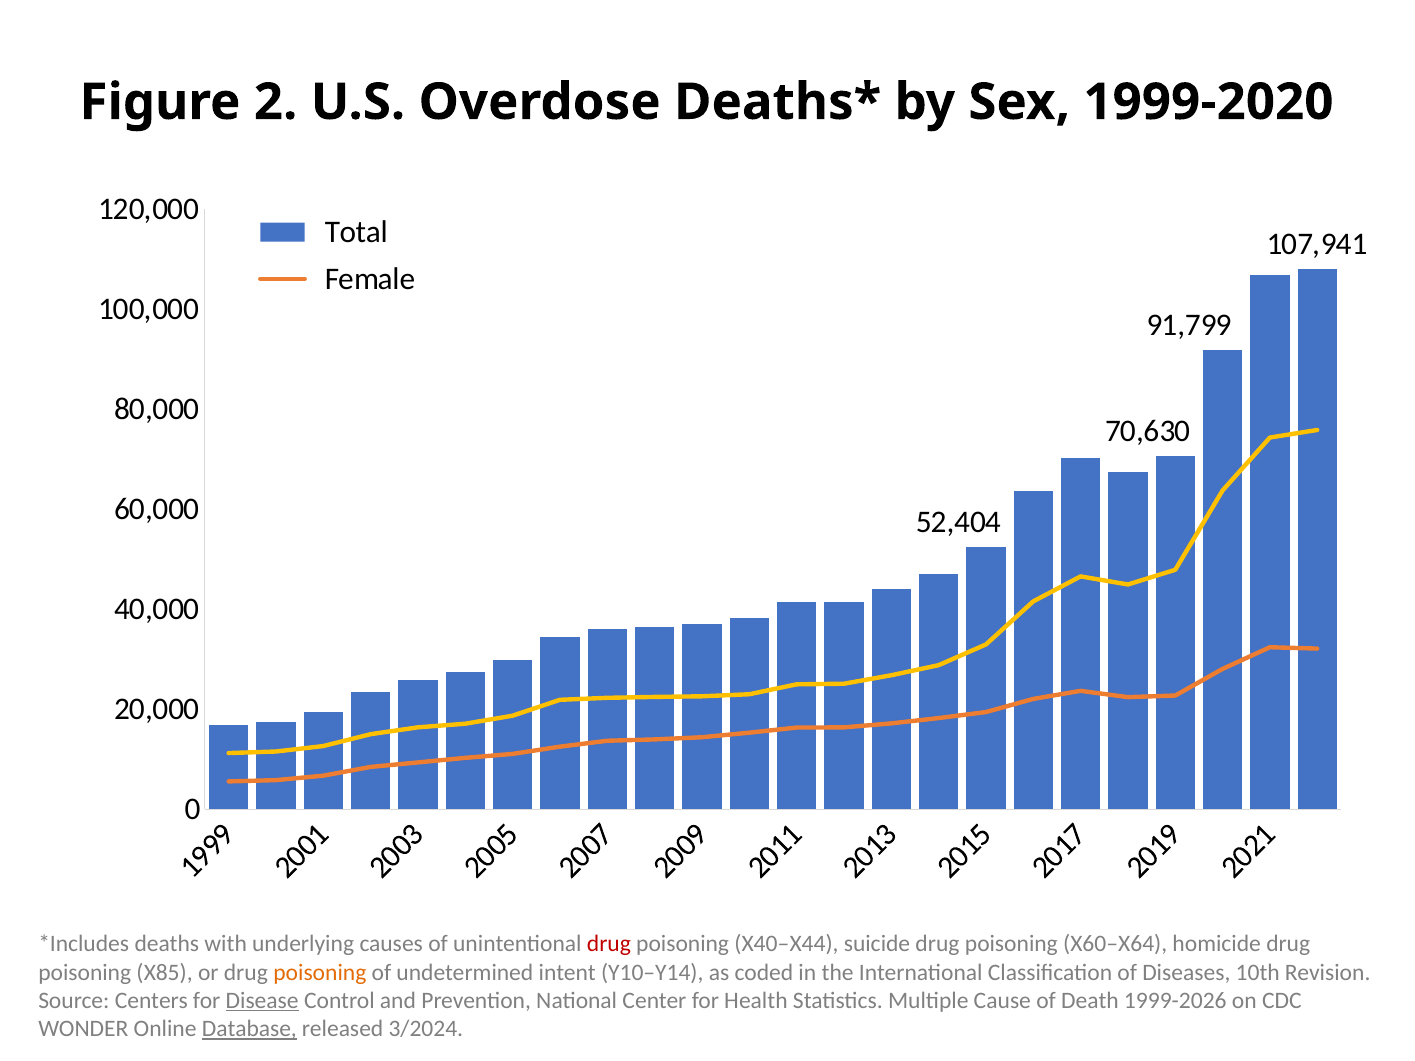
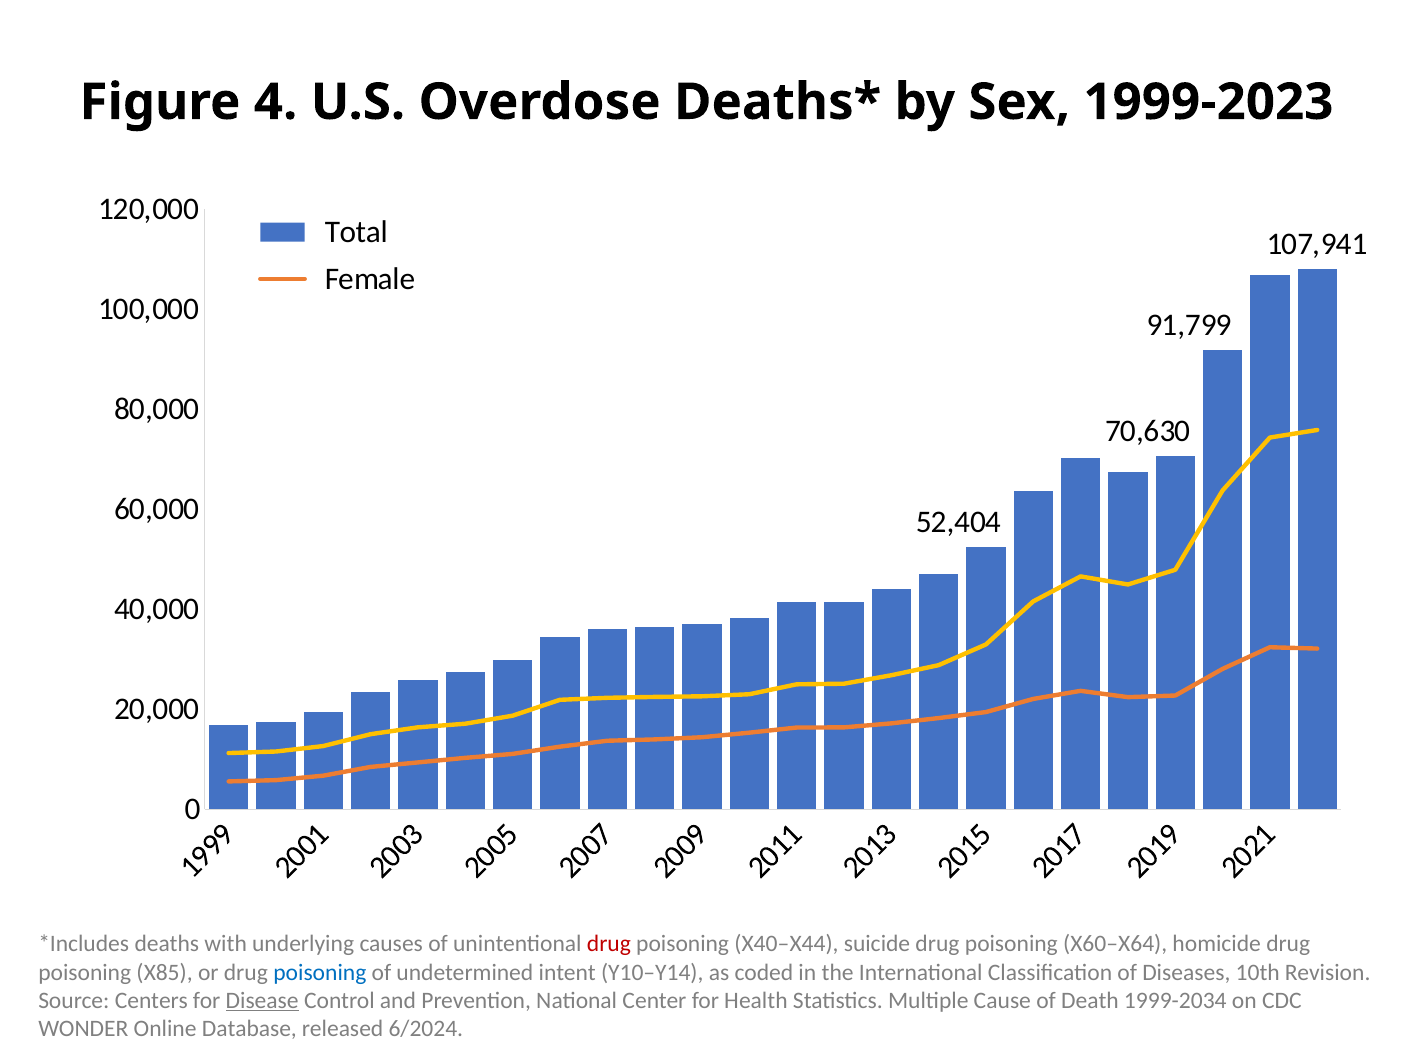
2: 2 -> 4 (276, 102)
1999-2020: 1999-2020 -> 1999-2023 (1208, 102)
poisoning colour: orange -> blue (320, 973)
1999-2026: 1999-2026 -> 1999-2034 (1175, 1001)
Database underline: present -> none (249, 1029)
3/2024: 3/2024 -> 6/2024 (426, 1029)
